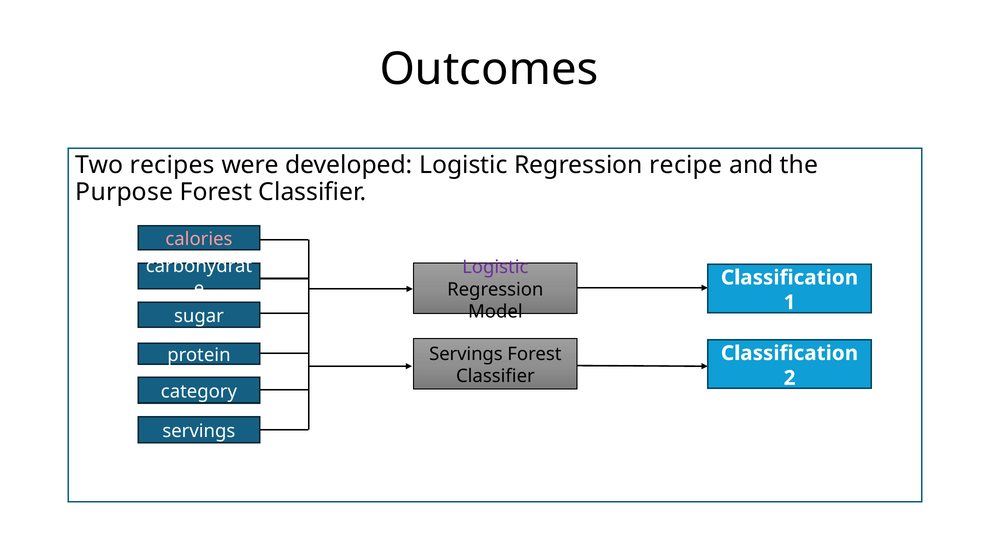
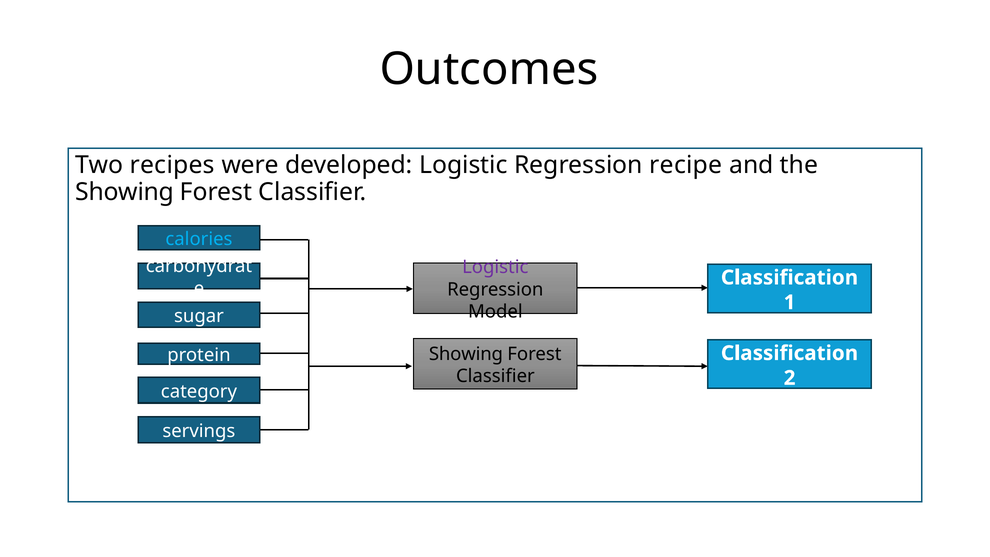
Purpose: Purpose -> Showing (125, 192)
calories colour: pink -> light blue (199, 239)
Servings: Servings -> Showing (466, 354)
